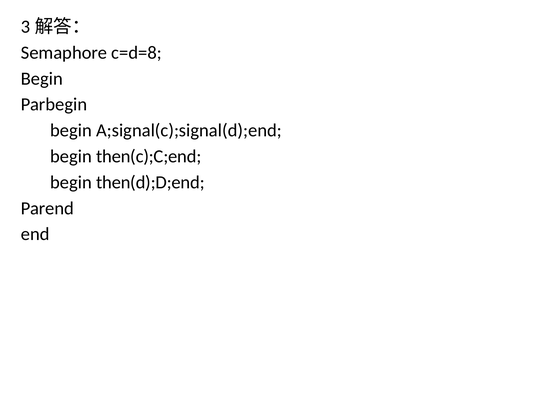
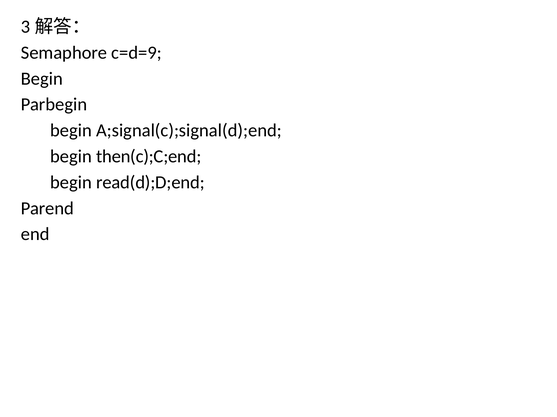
c=d=8: c=d=8 -> c=d=9 (137, 53)
then(d);D;end: then(d);D;end -> read(d);D;end (150, 183)
